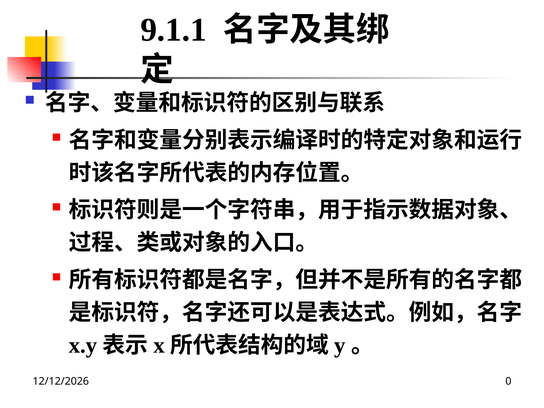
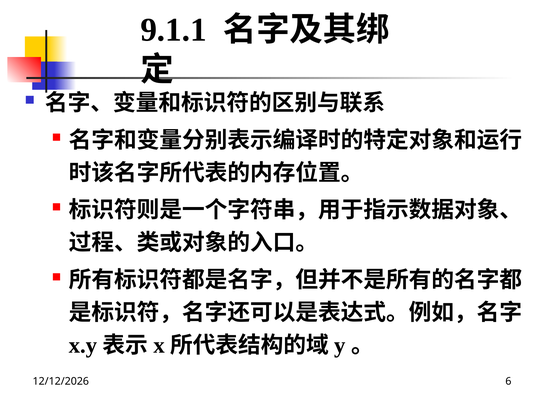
0: 0 -> 6 (508, 381)
